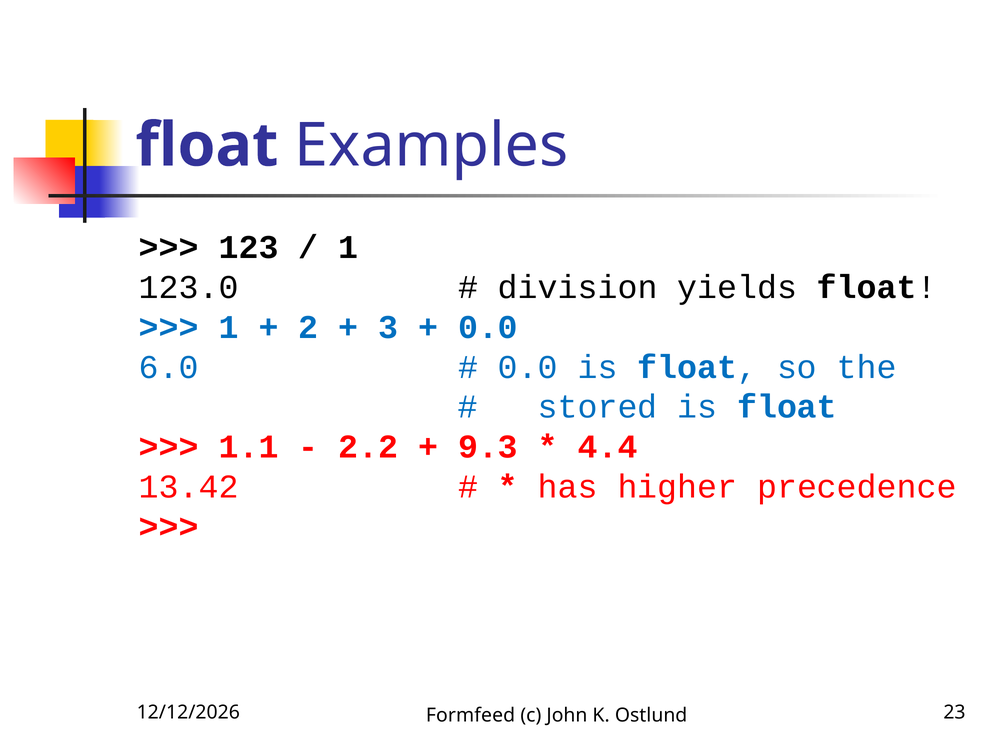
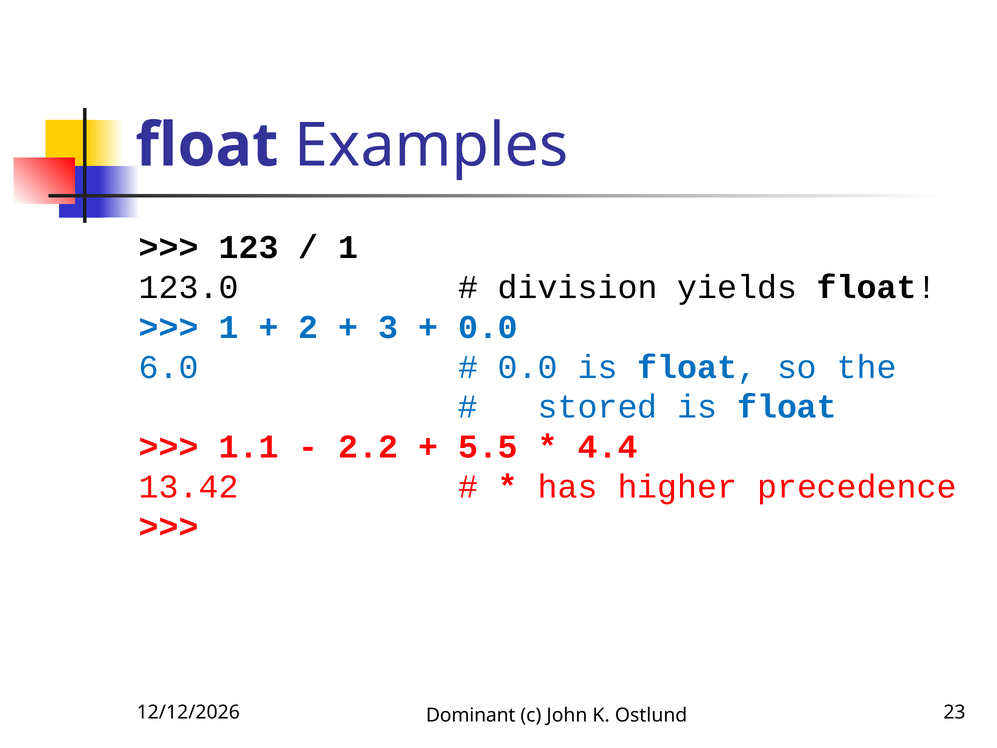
9.3: 9.3 -> 5.5 (488, 447)
Formfeed: Formfeed -> Dominant (471, 715)
